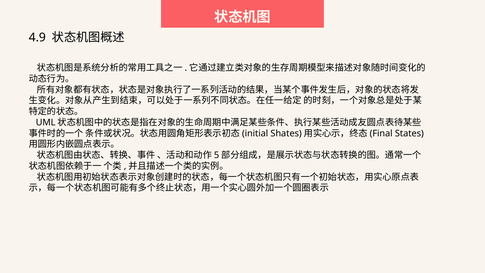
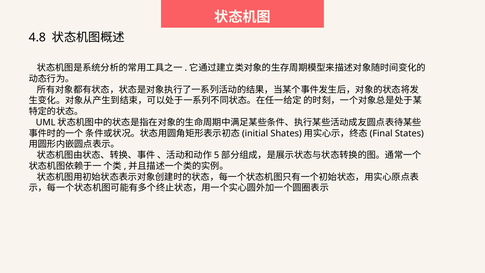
4.9: 4.9 -> 4.8 (37, 37)
